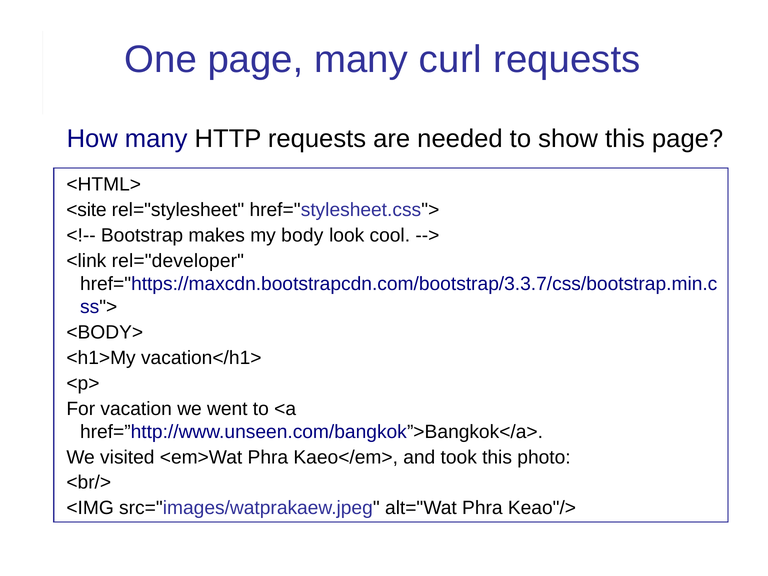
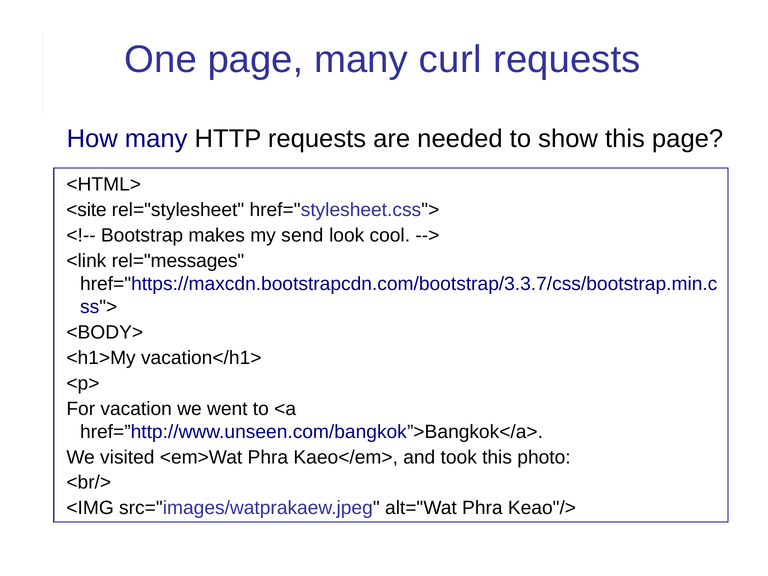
body: body -> send (302, 235)
rel="developer: rel="developer -> rel="messages (178, 261)
